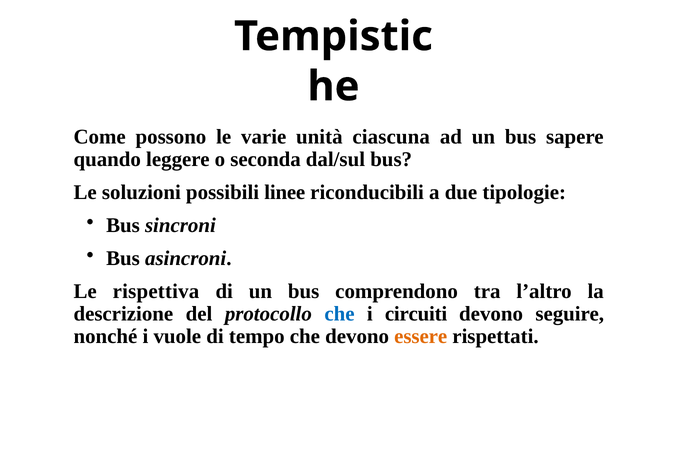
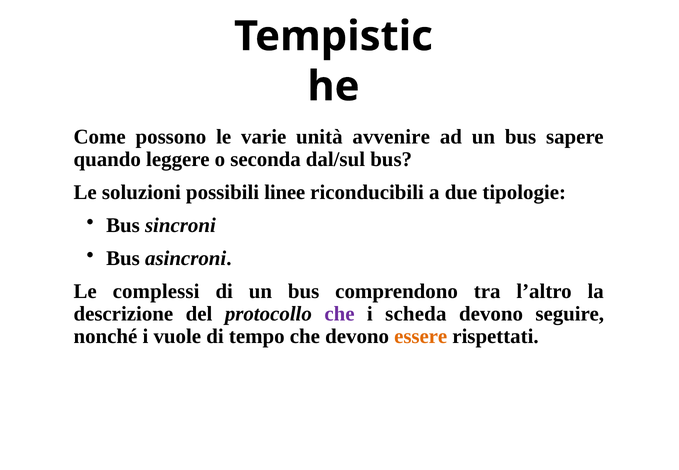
ciascuna: ciascuna -> avvenire (391, 137)
rispettiva: rispettiva -> complessi (156, 291)
che colour: blue -> purple (339, 314)
circuiti: circuiti -> scheda (416, 314)
